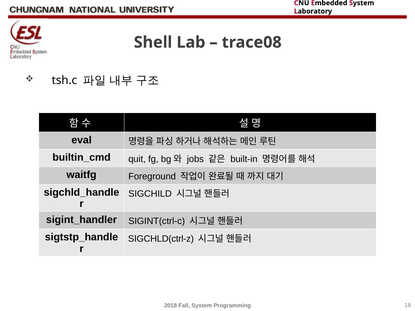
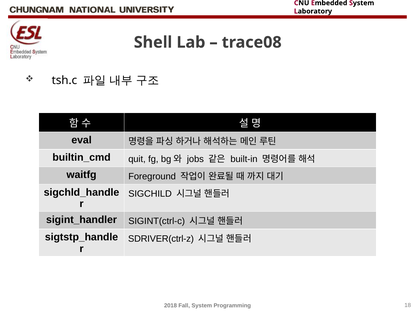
SIGCHLD(ctrl-z: SIGCHLD(ctrl-z -> SDRIVER(ctrl-z (161, 239)
